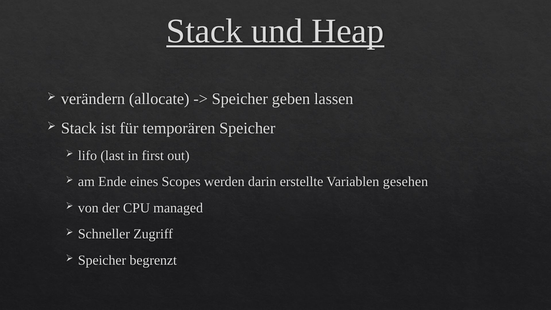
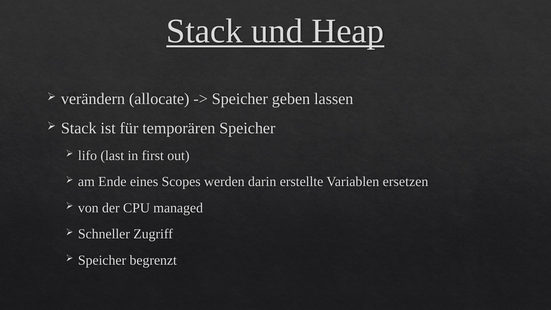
gesehen: gesehen -> ersetzen (406, 182)
